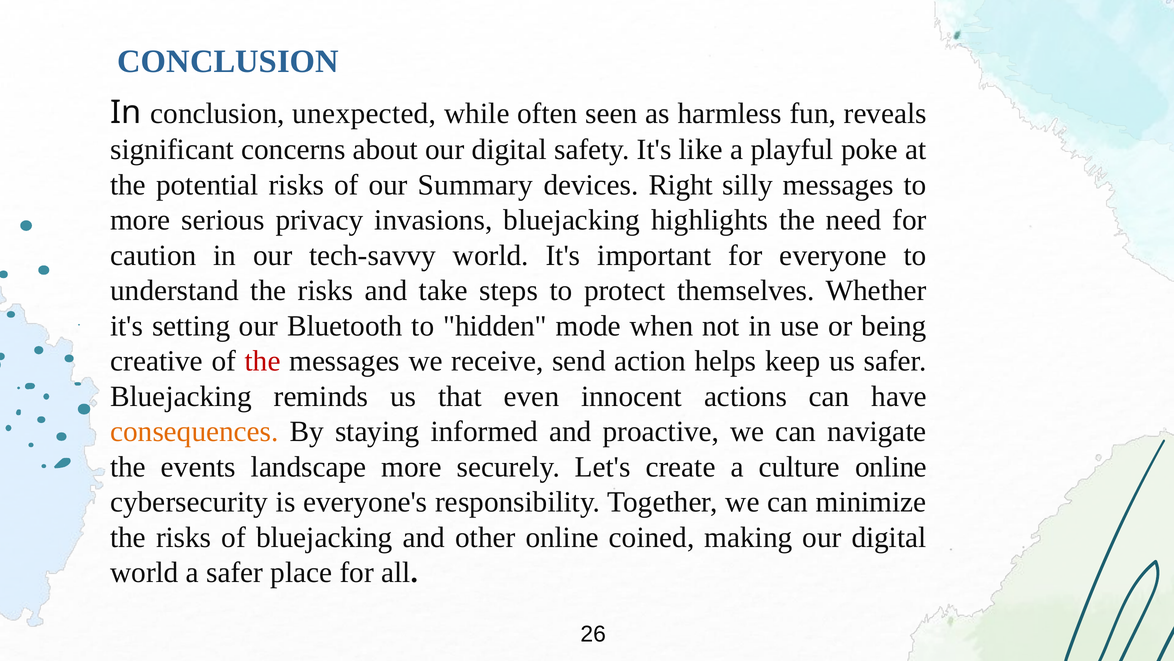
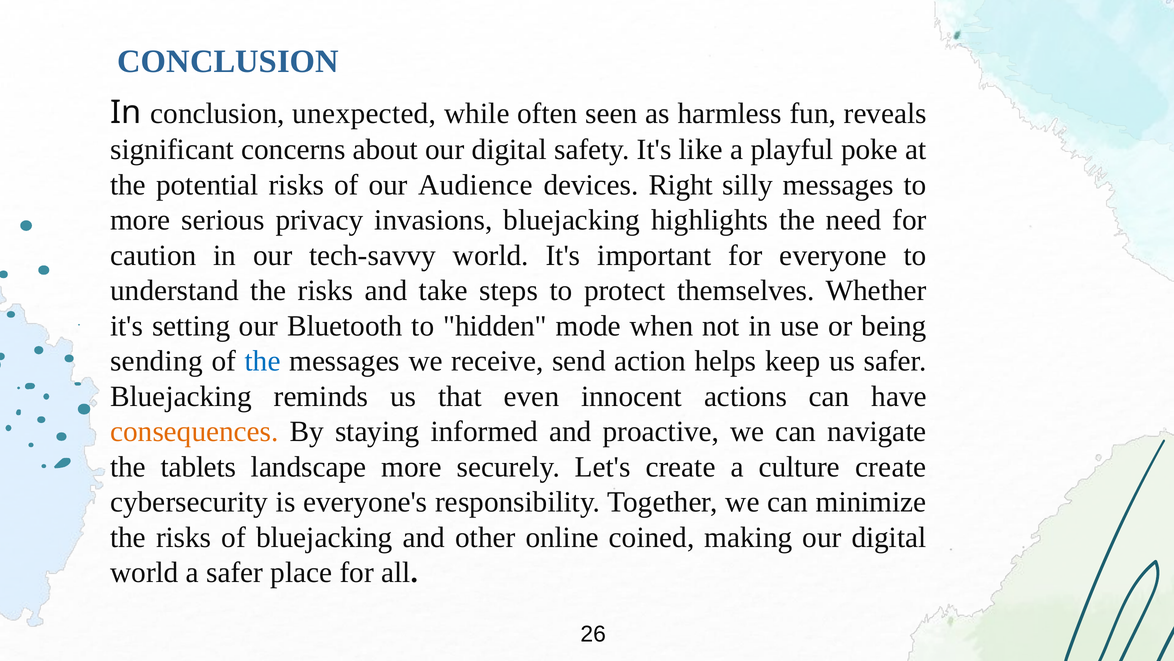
Summary: Summary -> Audience (475, 185)
creative: creative -> sending (157, 361)
the colour: red -> blue (263, 361)
events: events -> tablets (198, 467)
culture online: online -> create (891, 467)
